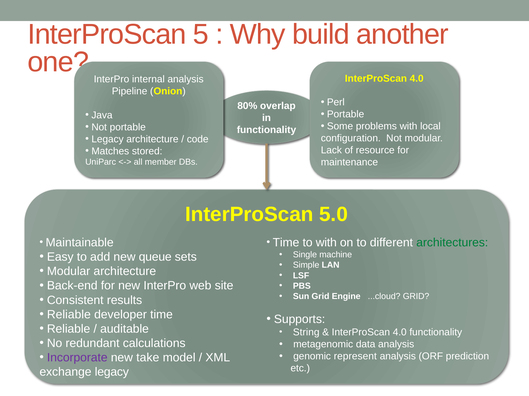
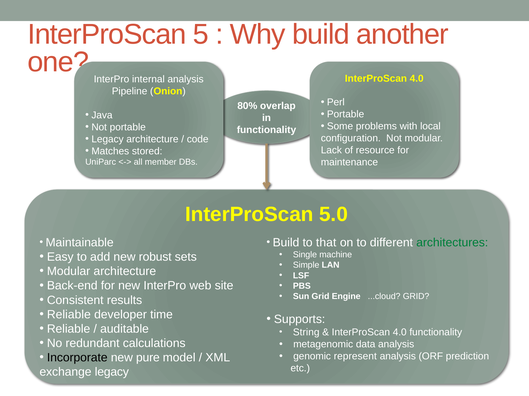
Time: Time -> Build (286, 243)
to with: with -> that (326, 243)
queue: queue -> robust (155, 257)
Incorporate colour: purple -> black (77, 358)
take: take -> pure (148, 358)
